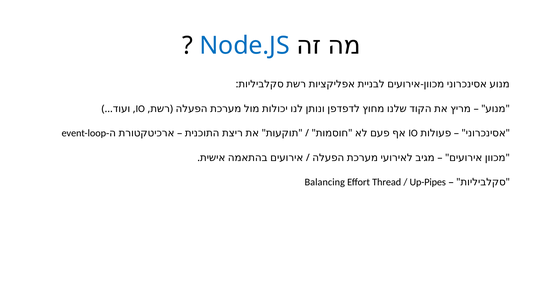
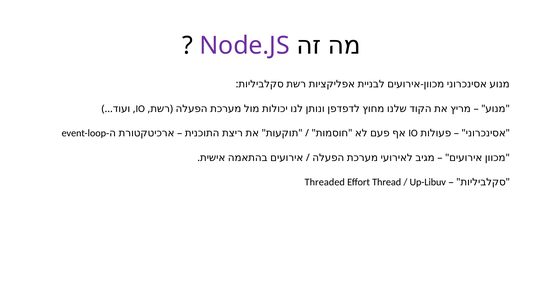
Node.JS colour: blue -> purple (245, 46)
Balancing: Balancing -> Threaded (325, 182)
Up-Pipes: Up-Pipes -> Up-Libuv (428, 182)
